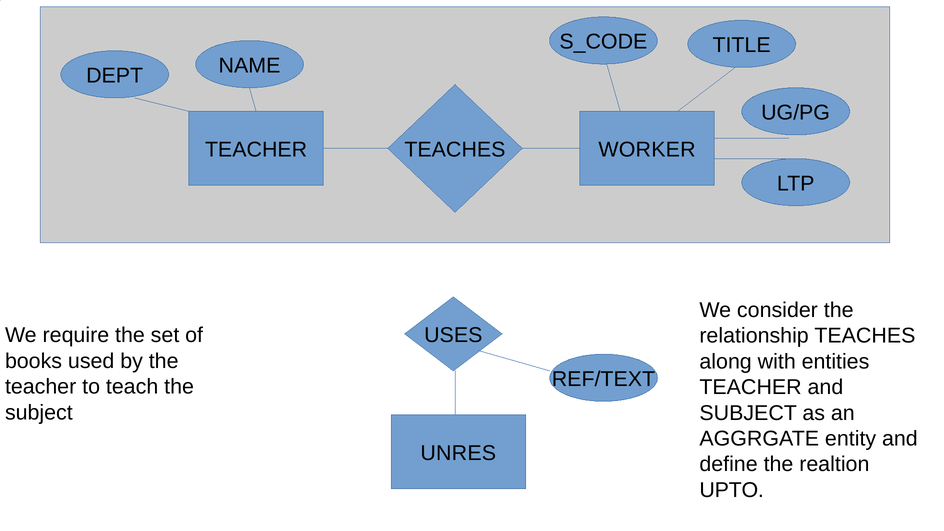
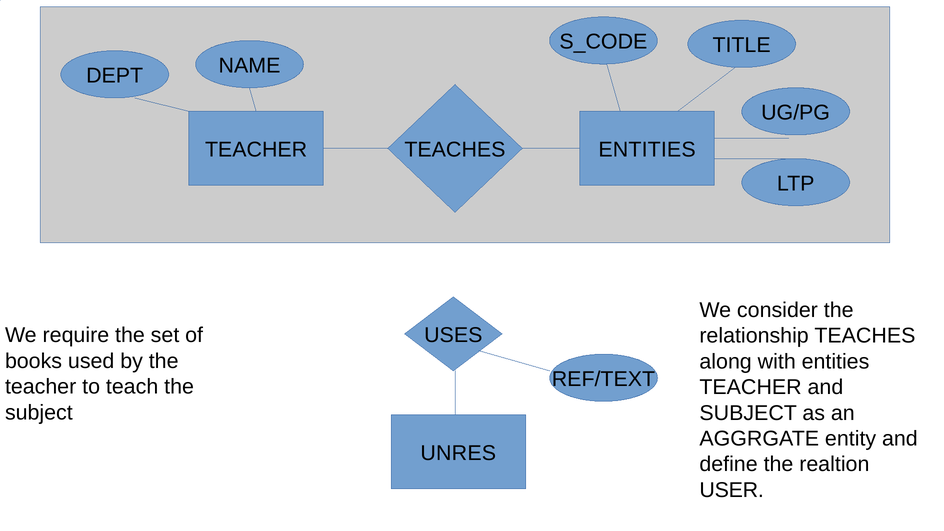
TEACHER WORKER: WORKER -> ENTITIES (647, 150)
UPTO: UPTO -> USER (732, 490)
